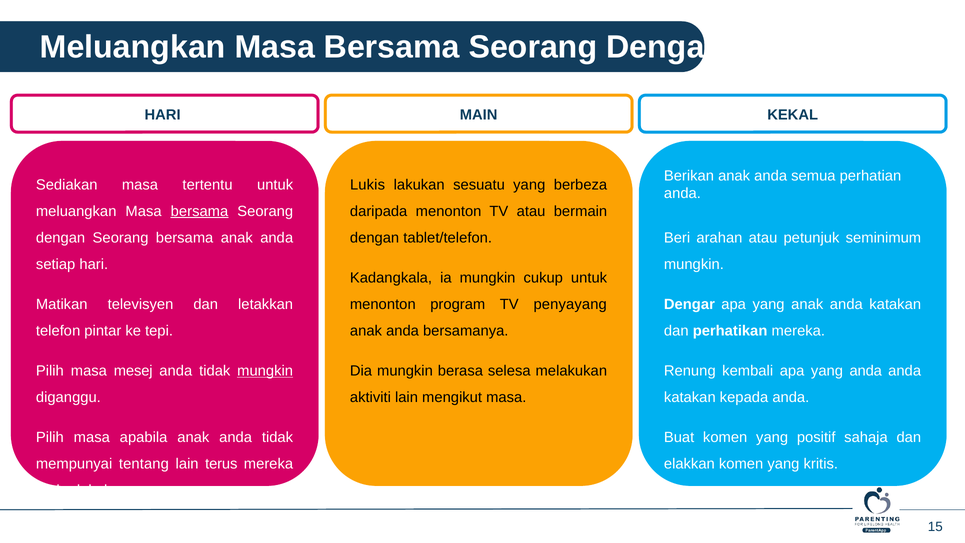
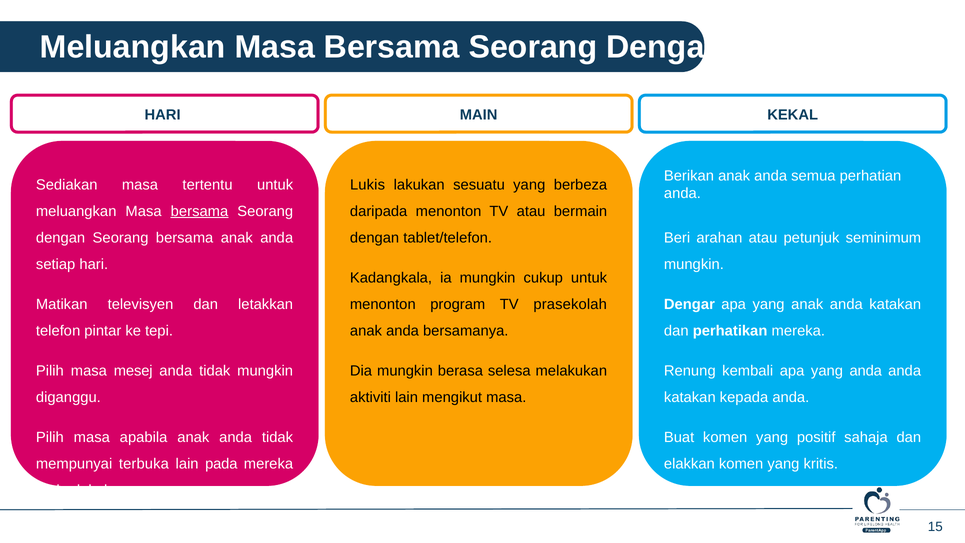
penyayang: penyayang -> prasekolah (570, 304)
mungkin underline: present -> none (265, 371)
tentang: tentang -> terbuka (144, 464)
terus: terus -> pada (221, 464)
